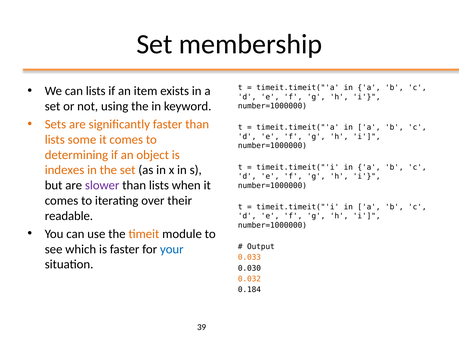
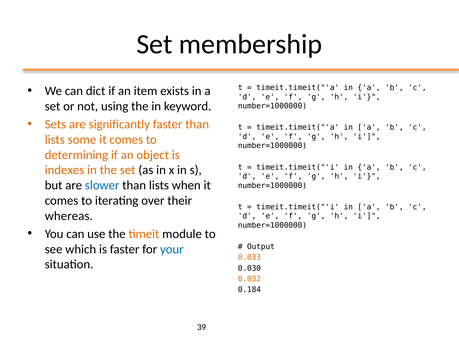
can lists: lists -> dict (96, 91)
slower colour: purple -> blue (102, 186)
readable: readable -> whereas (69, 216)
